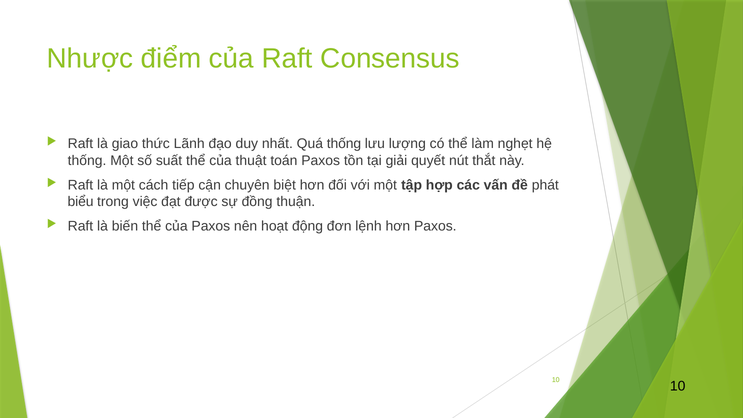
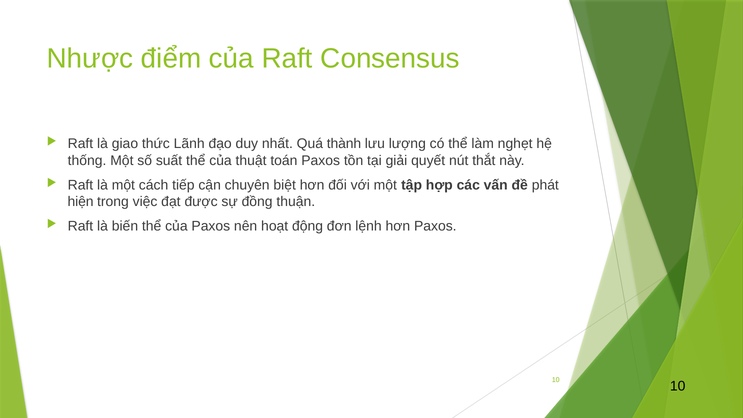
Quá thống: thống -> thành (344, 144)
biểu: biểu -> hiện (81, 202)
